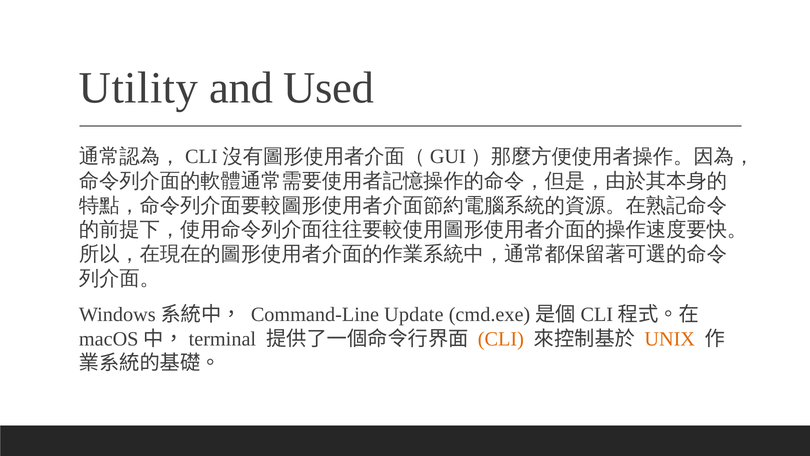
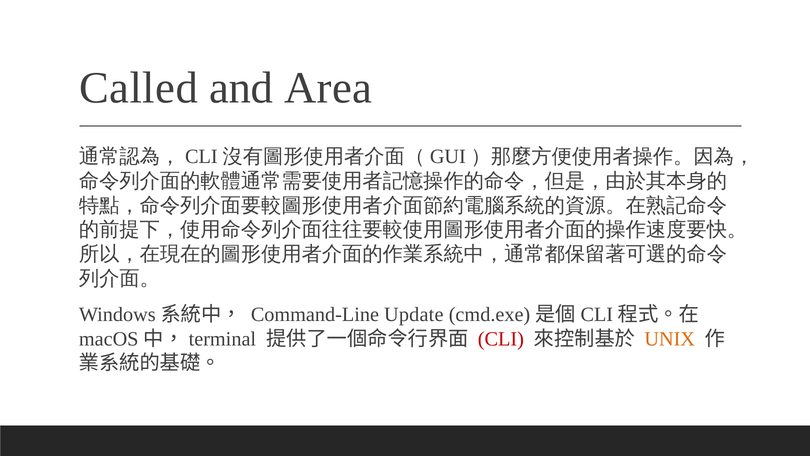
Utility: Utility -> Called (138, 88)
Used: Used -> Area (328, 88)
CLI colour: orange -> red (501, 339)
